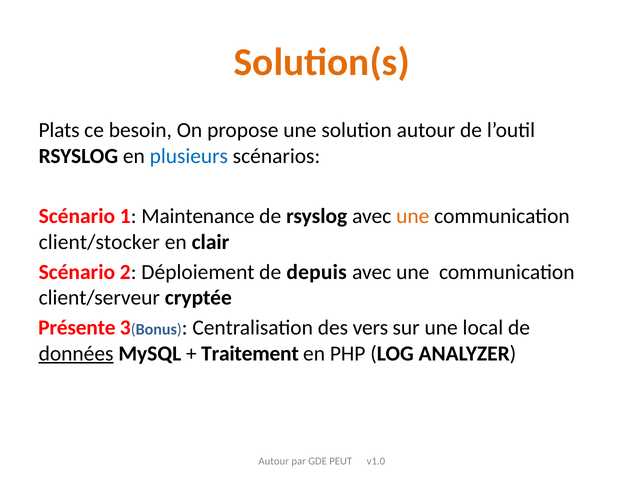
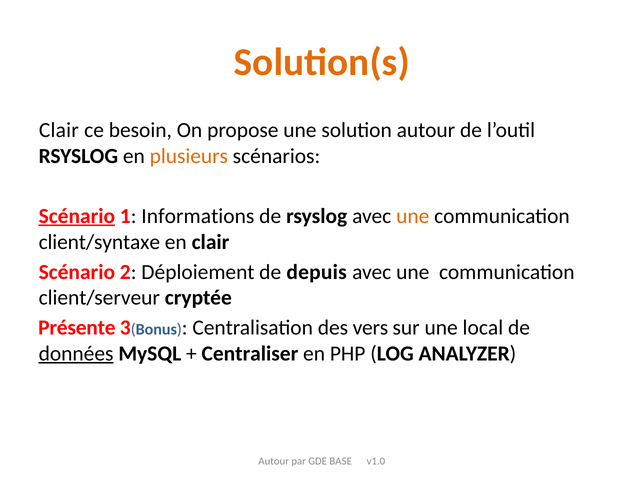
Plats: Plats -> Clair (59, 130)
plusieurs colour: blue -> orange (189, 156)
Scénario underline: none -> present (77, 216)
Maintenance: Maintenance -> Informations (198, 216)
client/stocker: client/stocker -> client/syntaxe (99, 242)
Traitement: Traitement -> Centraliser (250, 354)
PEUT: PEUT -> BASE (341, 461)
